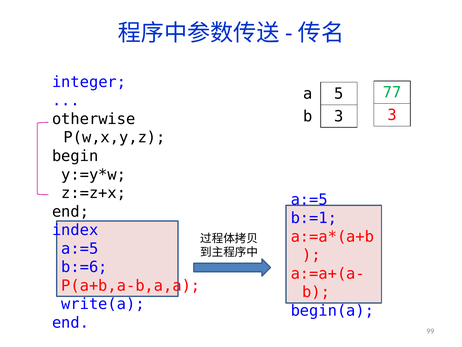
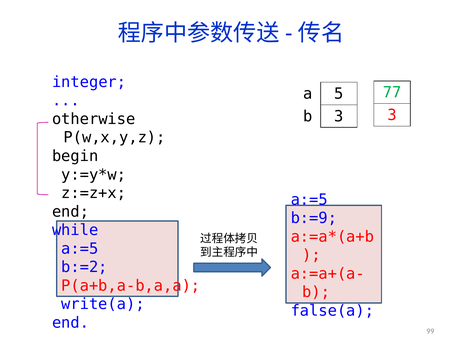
b:=1: b:=1 -> b:=9 (314, 218)
index: index -> while (75, 230)
b:=6: b:=6 -> b:=2 (84, 267)
begin(a: begin(a -> false(a (332, 310)
